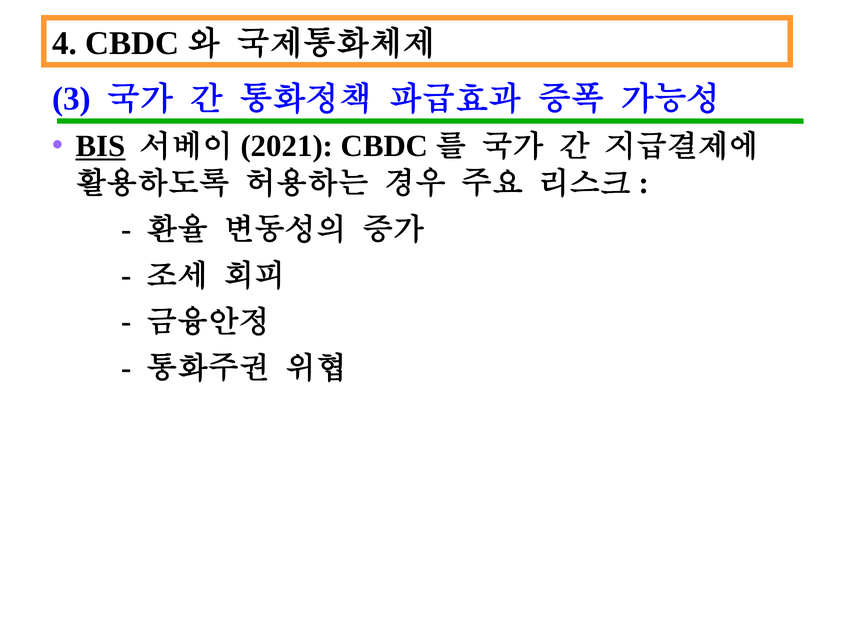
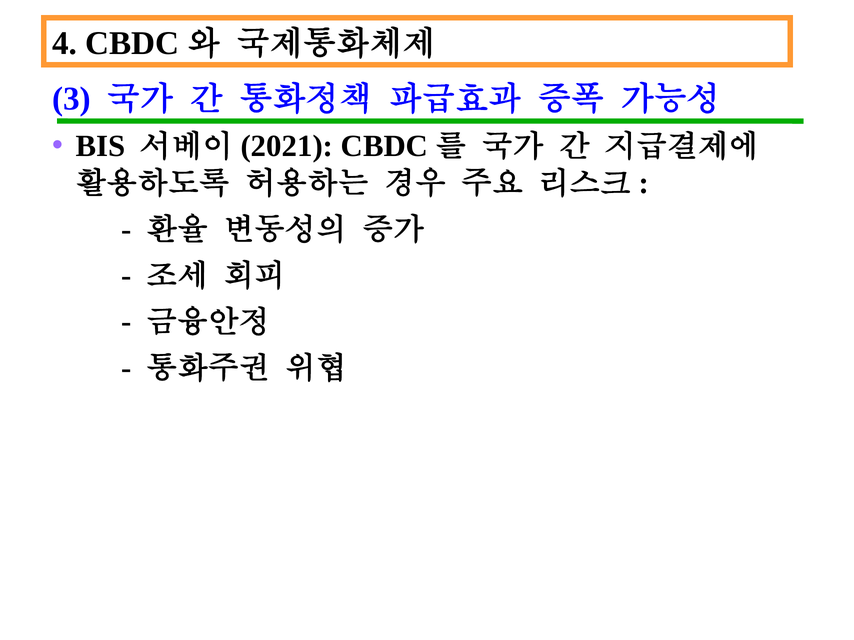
BIS underline: present -> none (100, 146)
